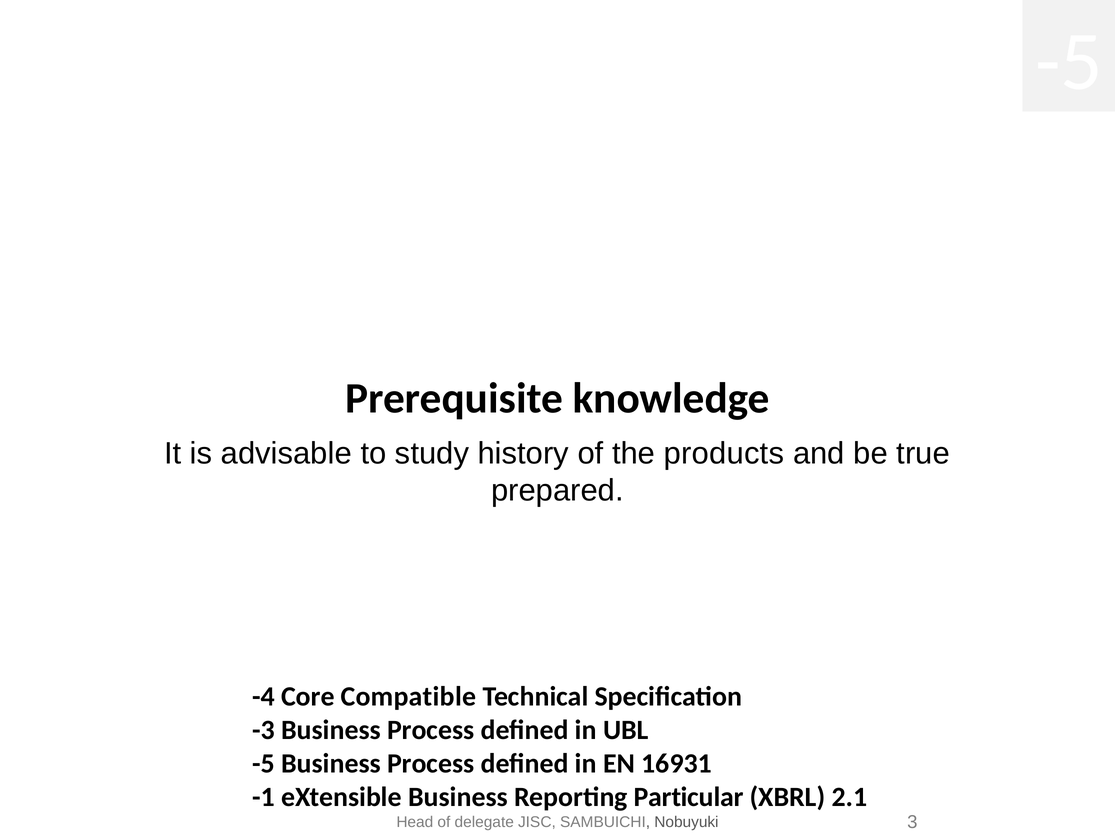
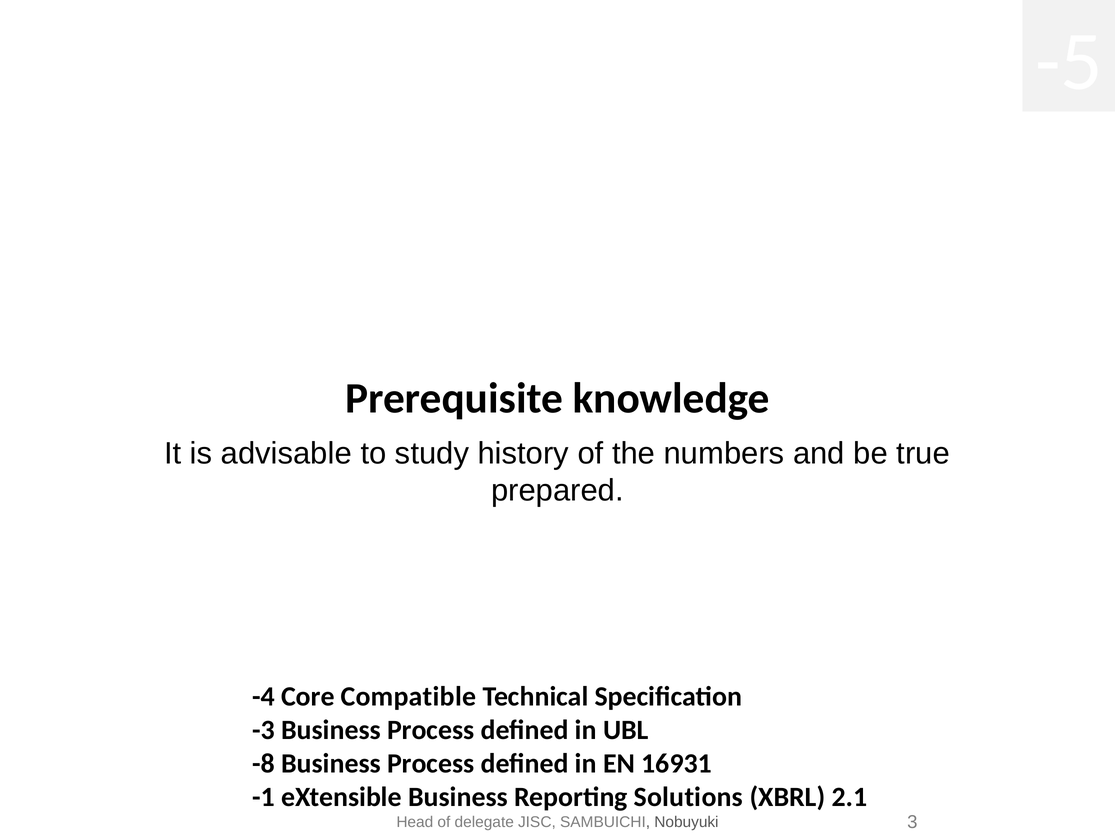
products: products -> numbers (724, 453)
-5: -5 -> -8 (264, 764)
Particular: Particular -> Solutions (688, 797)
